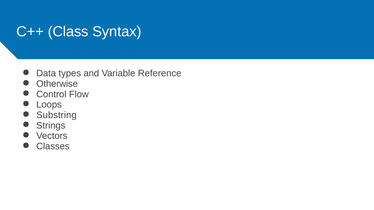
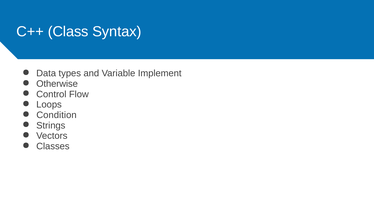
Reference: Reference -> Implement (160, 73)
Substring: Substring -> Condition (57, 115)
